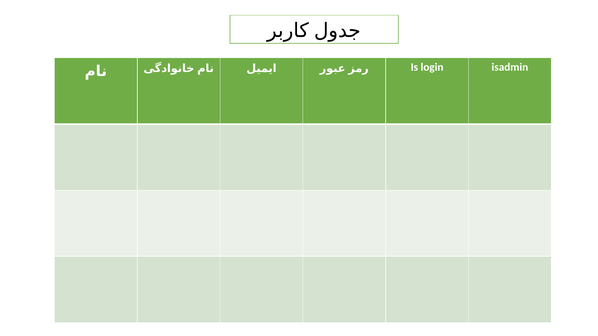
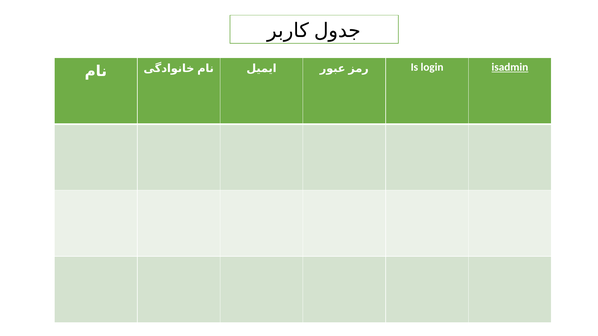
isadmin underline: none -> present (510, 67)
